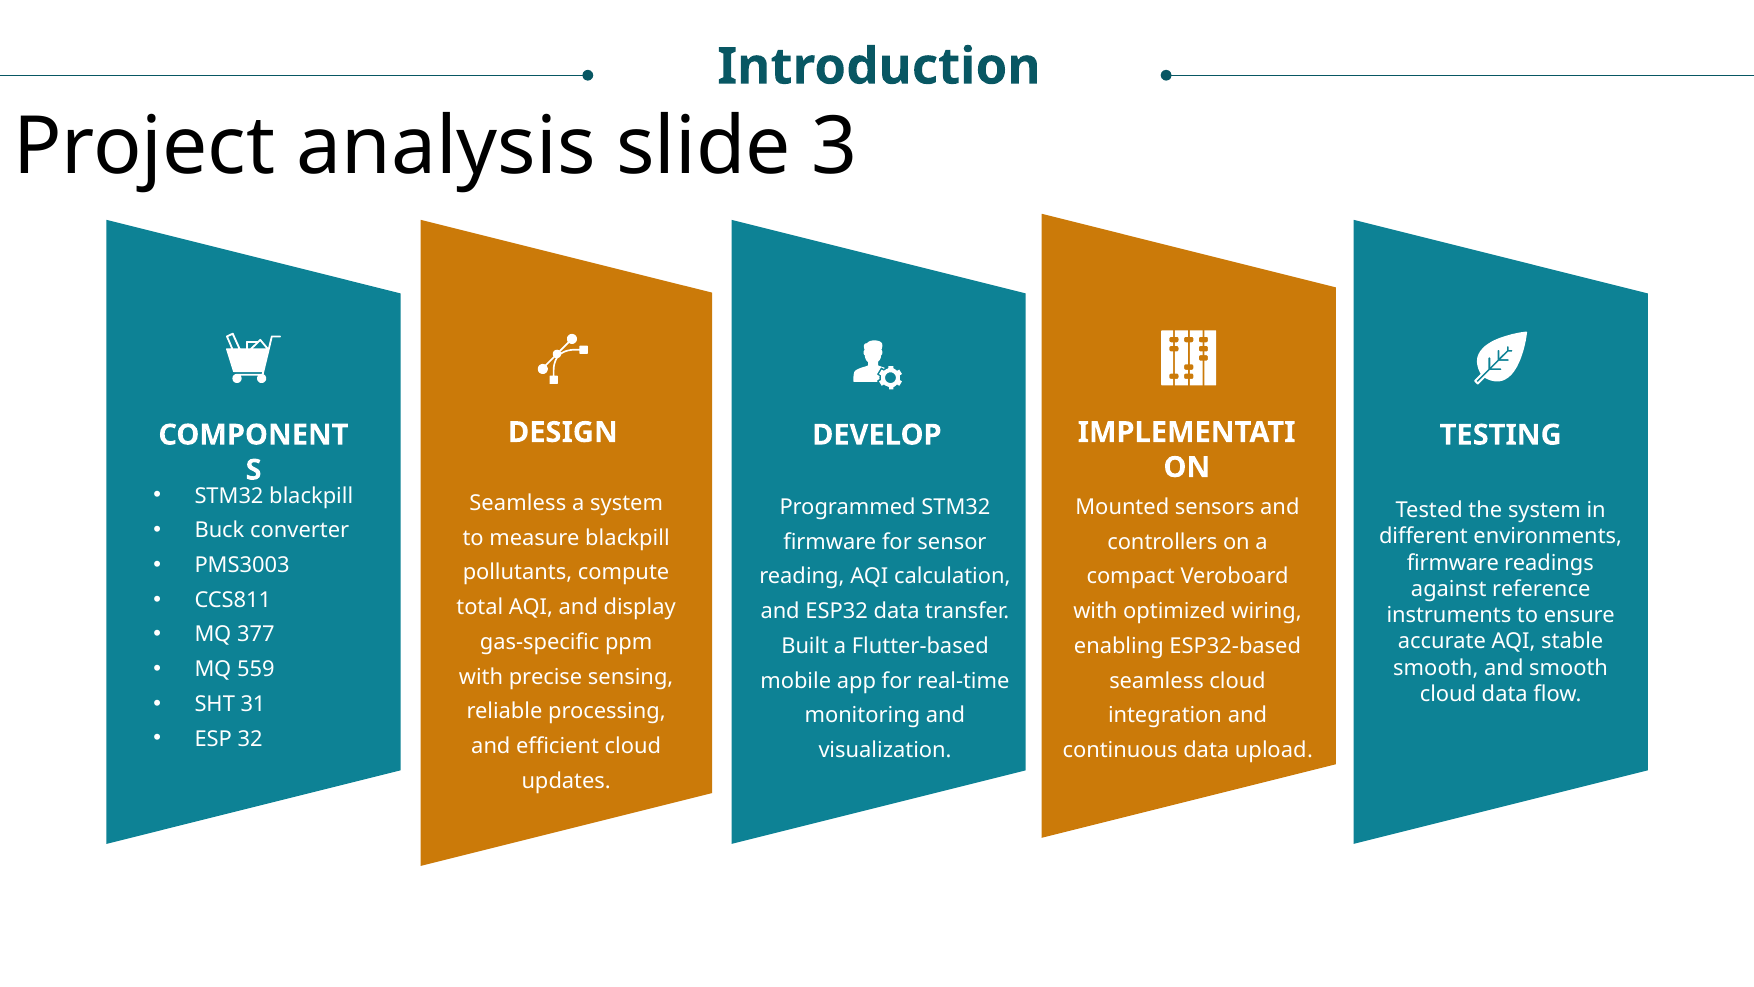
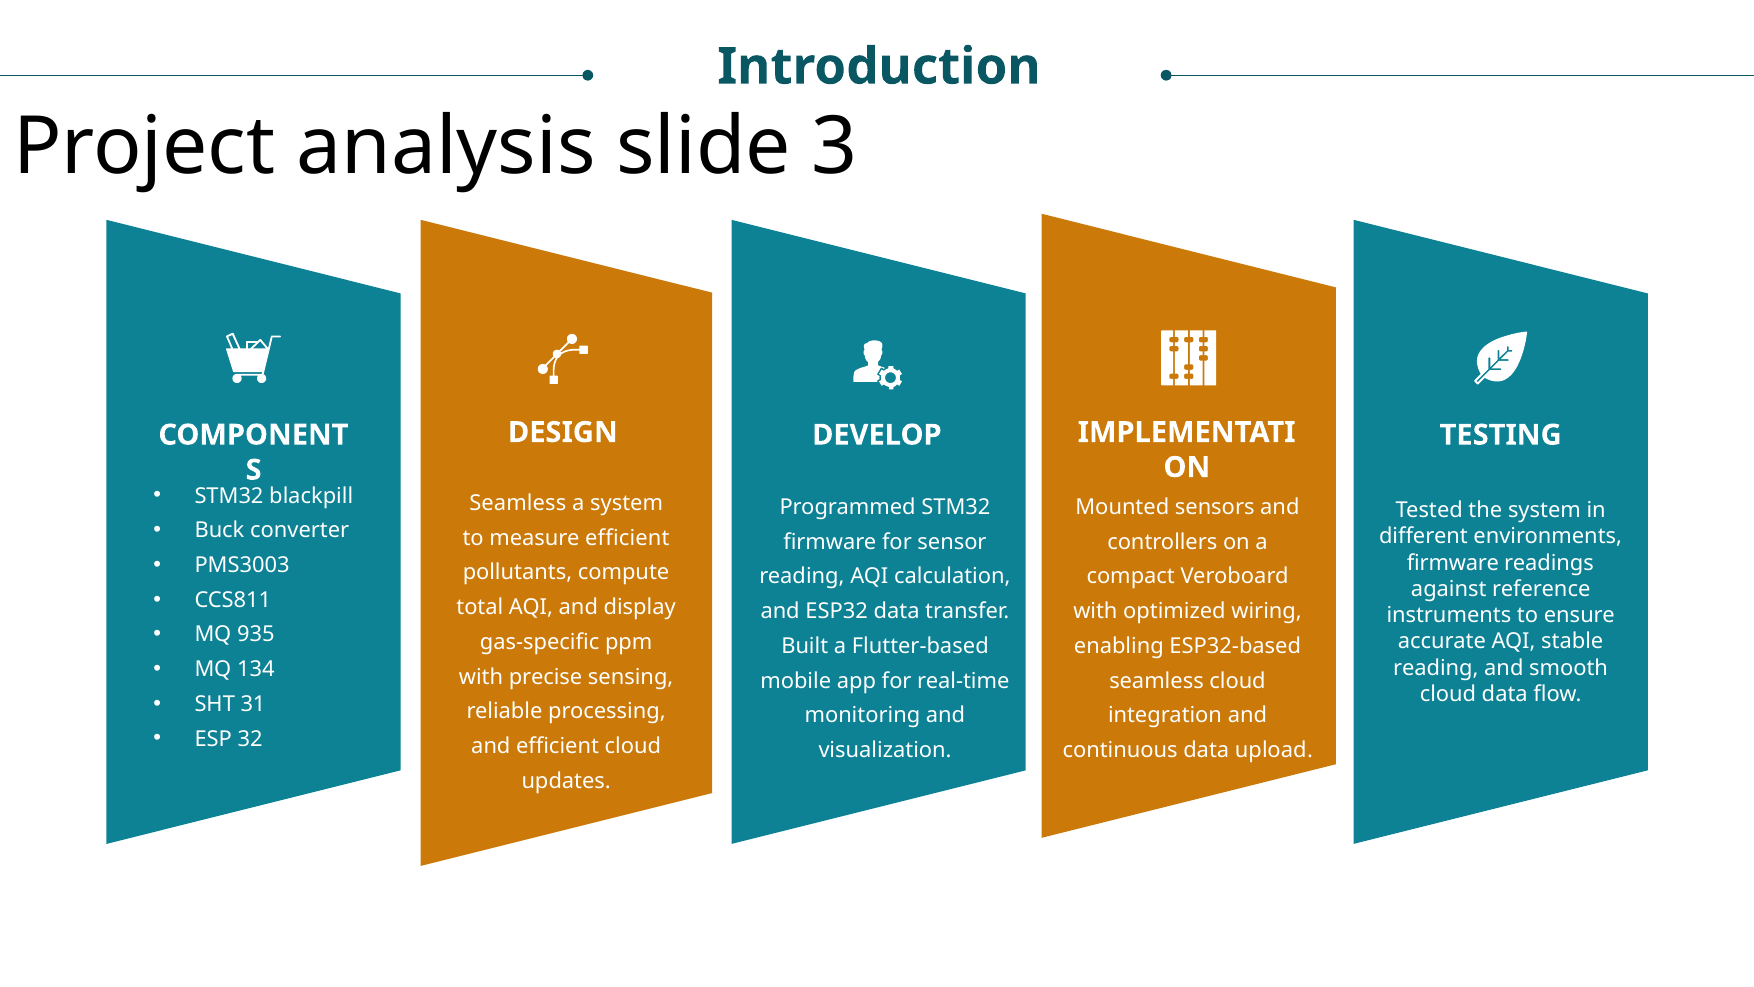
measure blackpill: blackpill -> efficient (627, 538)
377: 377 -> 935 (256, 635)
559: 559 -> 134 (256, 669)
smooth: smooth -> reading (1436, 668)
